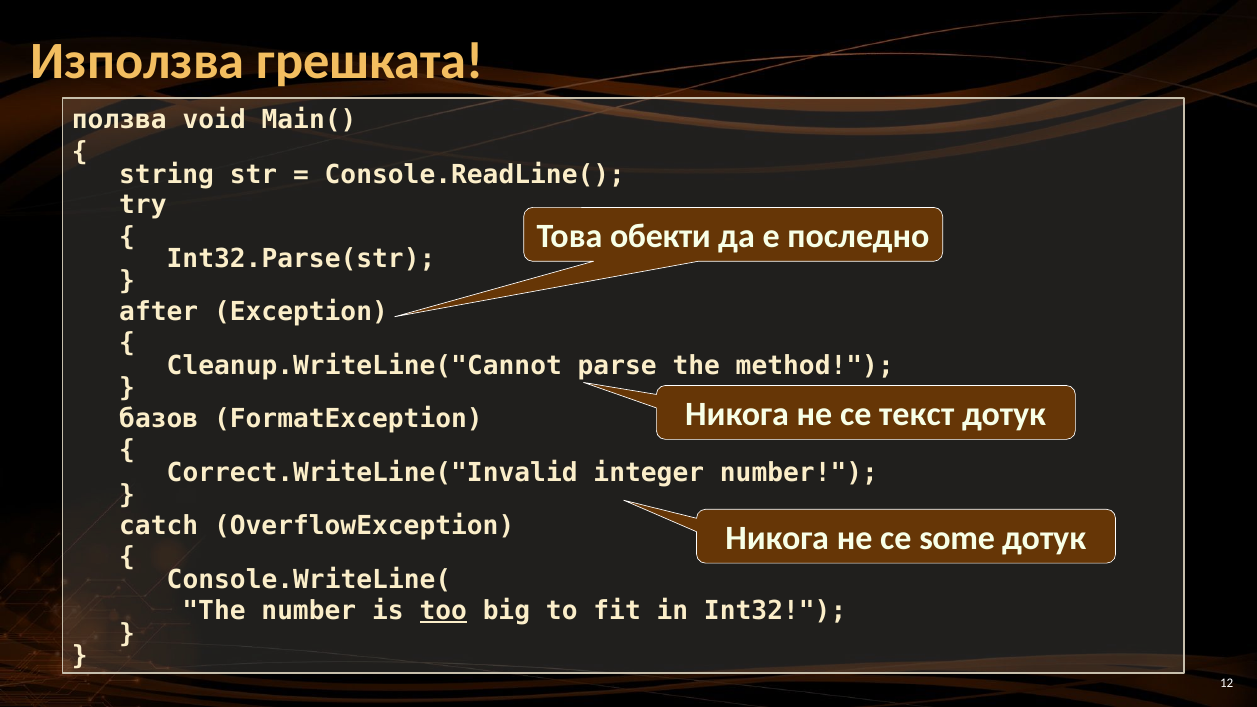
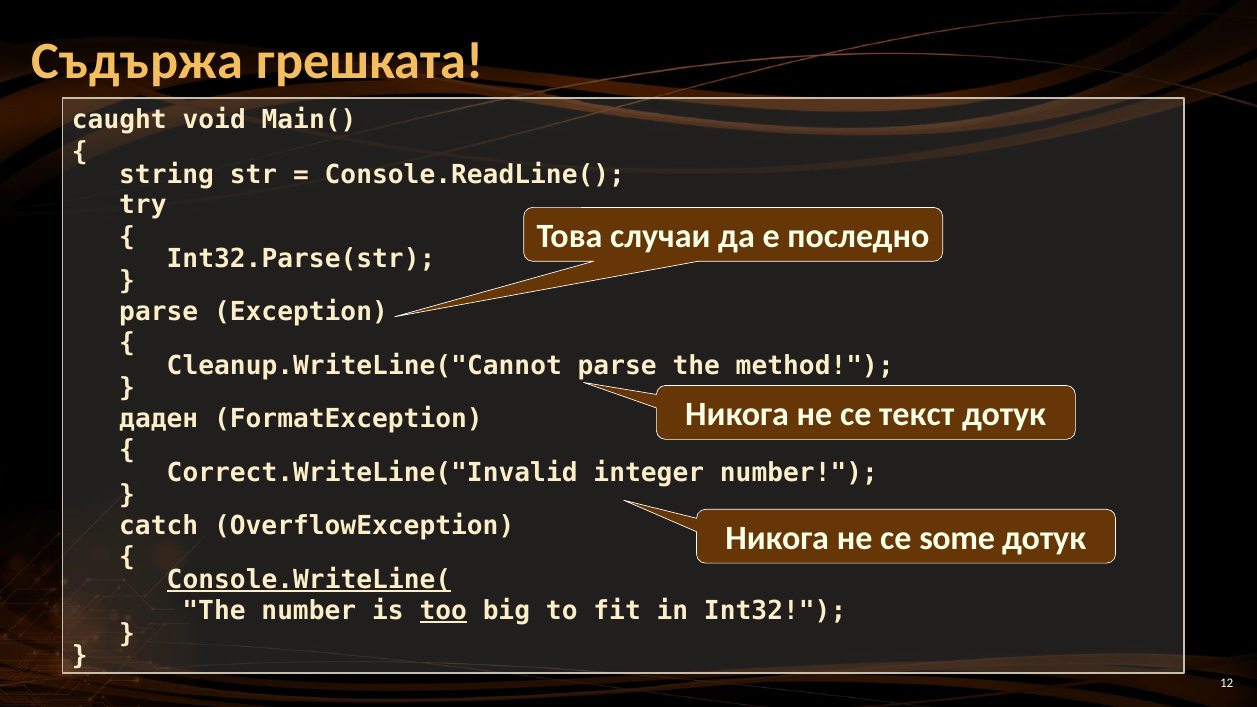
Използва: Използва -> Съдържа (137, 61)
ползва: ползва -> caught (119, 120)
обекти: обекти -> случаи (660, 236)
after: after -> parse (159, 312)
базов: базов -> даден (159, 419)
Console.WriteLine( underline: none -> present (309, 580)
